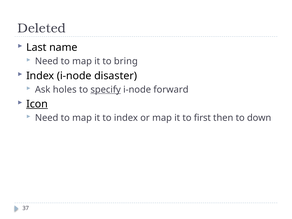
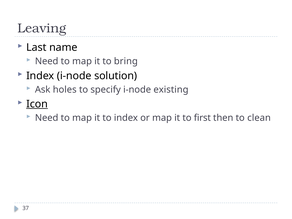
Deleted: Deleted -> Leaving (42, 28)
disaster: disaster -> solution (116, 76)
specify underline: present -> none (106, 90)
forward: forward -> existing (171, 90)
down: down -> clean (259, 118)
